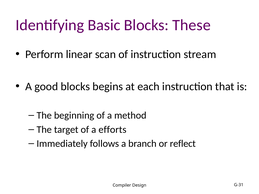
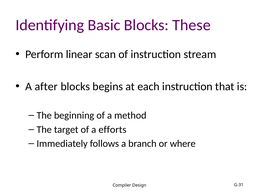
good: good -> after (46, 87)
reflect: reflect -> where (183, 144)
